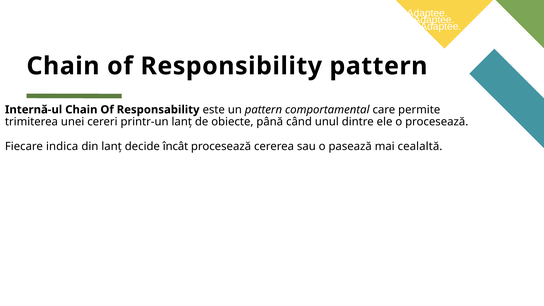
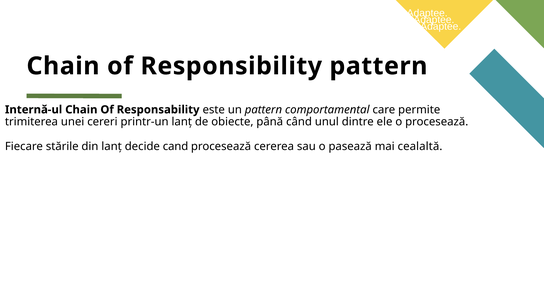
indica: indica -> stările (62, 146)
încât: încât -> cand (176, 146)
